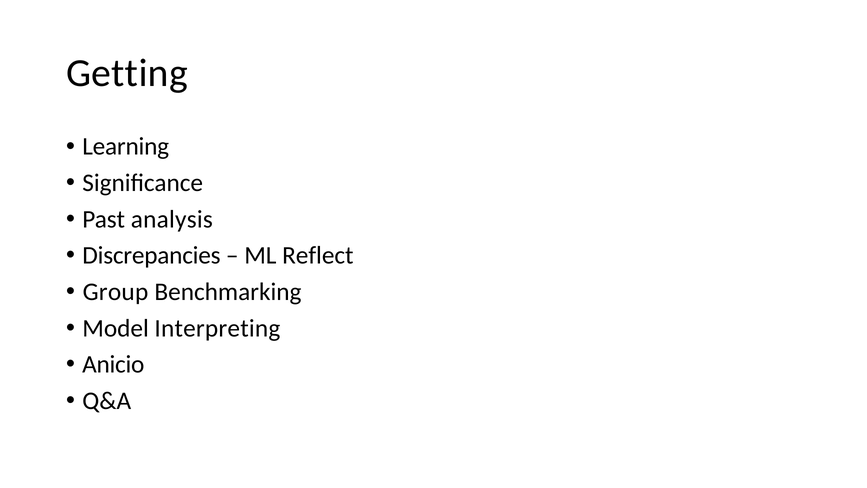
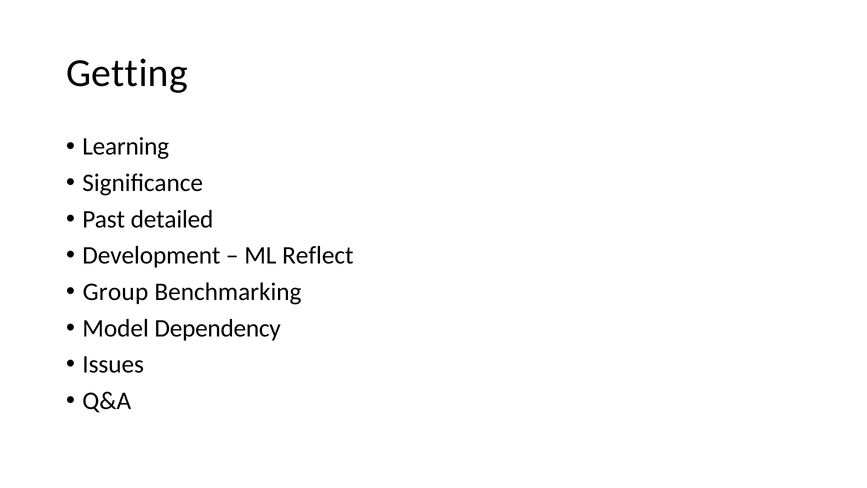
analysis: analysis -> detailed (172, 219)
Discrepancies: Discrepancies -> Development (151, 255)
Interpreting: Interpreting -> Dependency (218, 328)
Anicio: Anicio -> Issues (113, 364)
